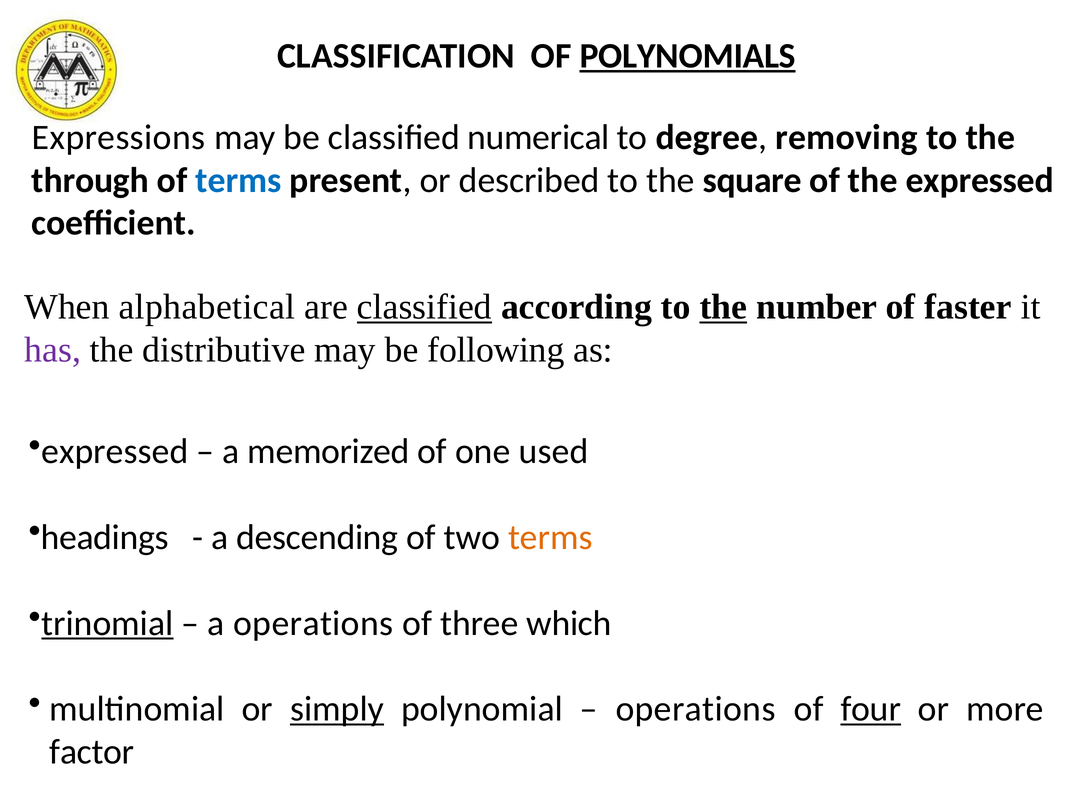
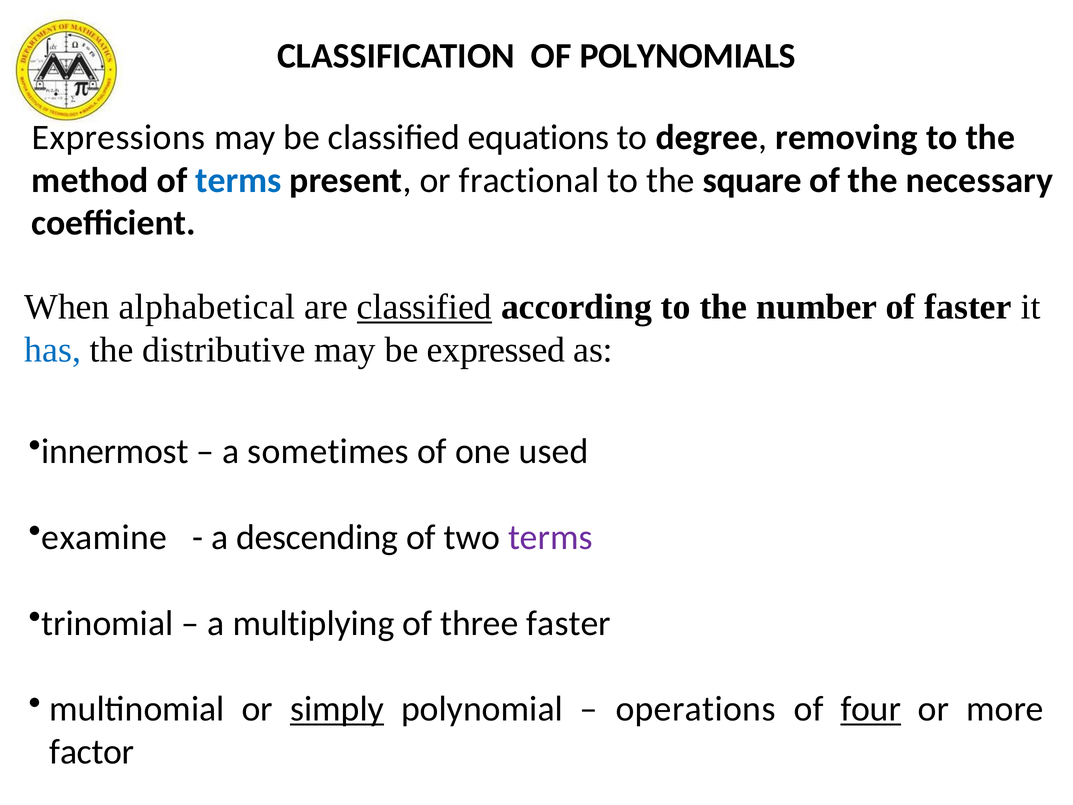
POLYNOMIALS underline: present -> none (688, 56)
numerical: numerical -> equations (538, 137)
through: through -> method (90, 180)
described: described -> fractional (529, 180)
the expressed: expressed -> necessary (979, 180)
the underline: present -> none (723, 307)
has colour: purple -> blue (53, 350)
following: following -> expressed (496, 350)
expressed: expressed -> innermost (115, 451)
memorized: memorized -> sometimes (328, 451)
headings: headings -> examine (104, 537)
terms colour: orange -> purple (550, 537)
trinomial underline: present -> none (107, 623)
a operations: operations -> multiplying (313, 623)
three which: which -> faster (569, 623)
